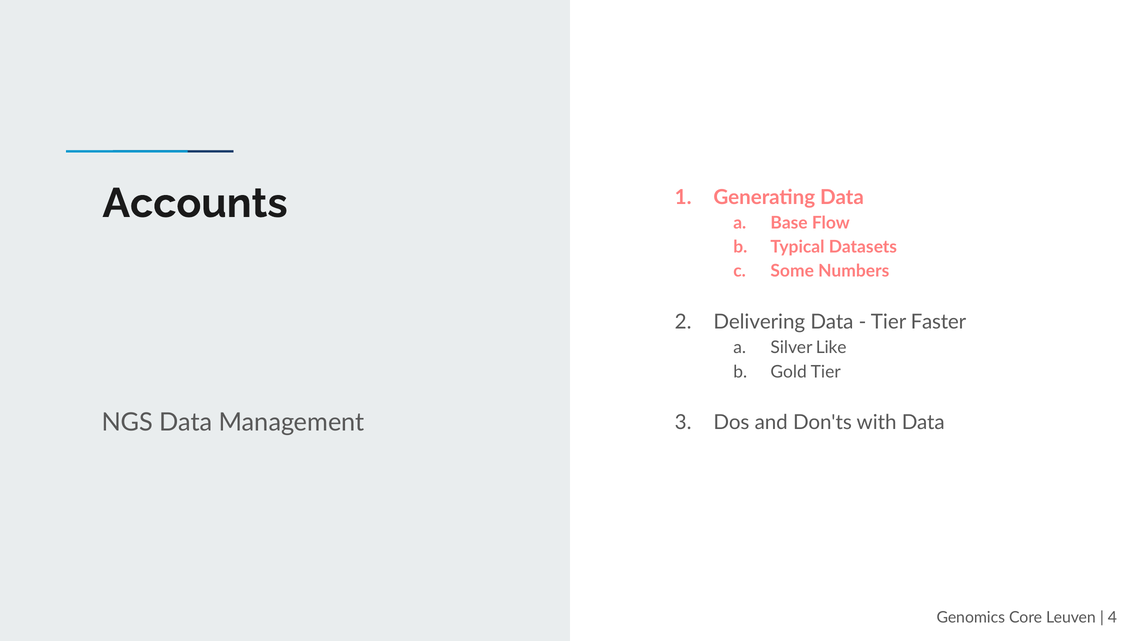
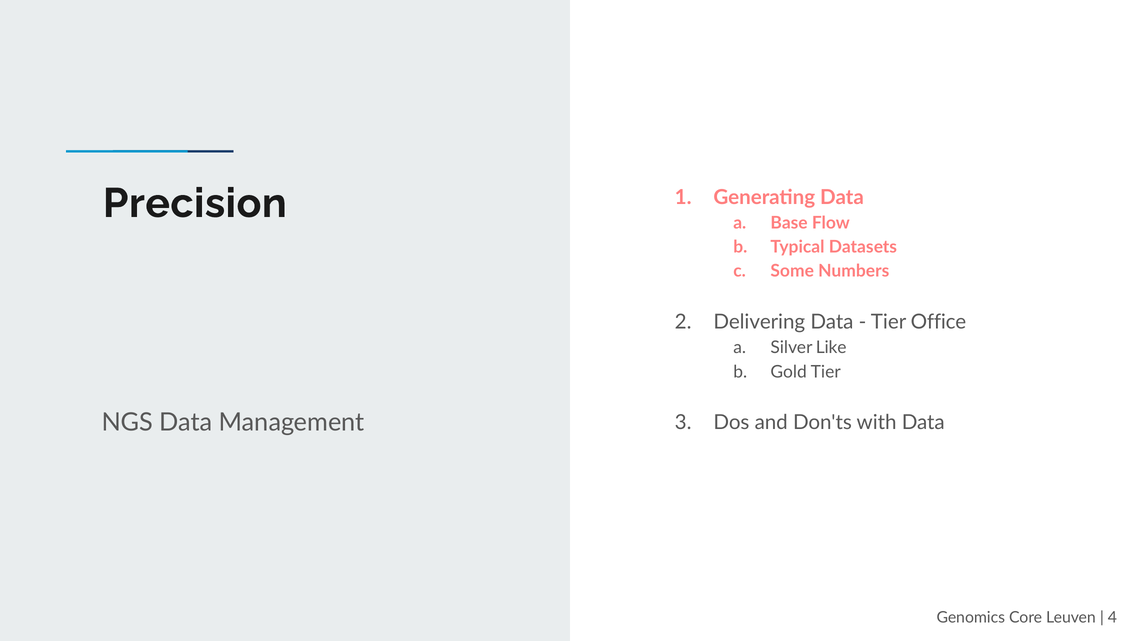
Accounts: Accounts -> Precision (195, 203)
Faster: Faster -> Office (938, 322)
